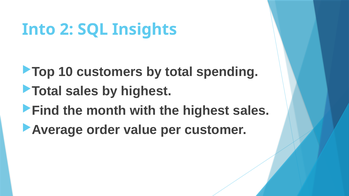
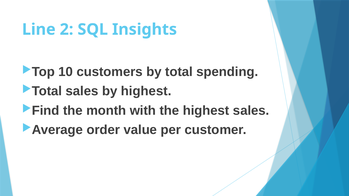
Into: Into -> Line (39, 29)
